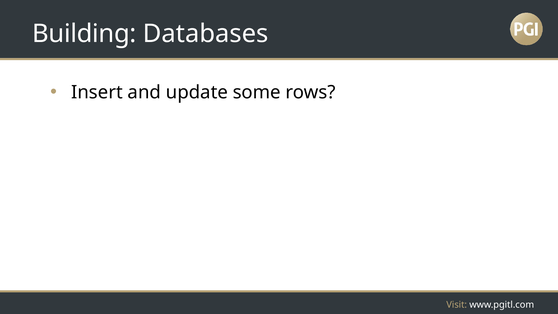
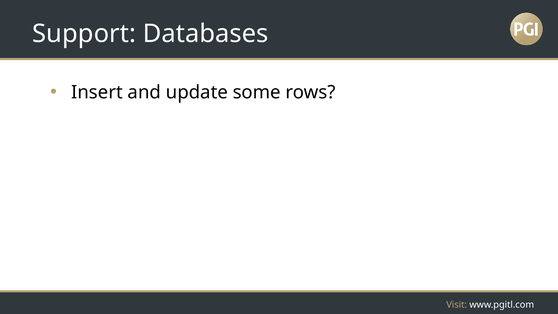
Building: Building -> Support (84, 34)
